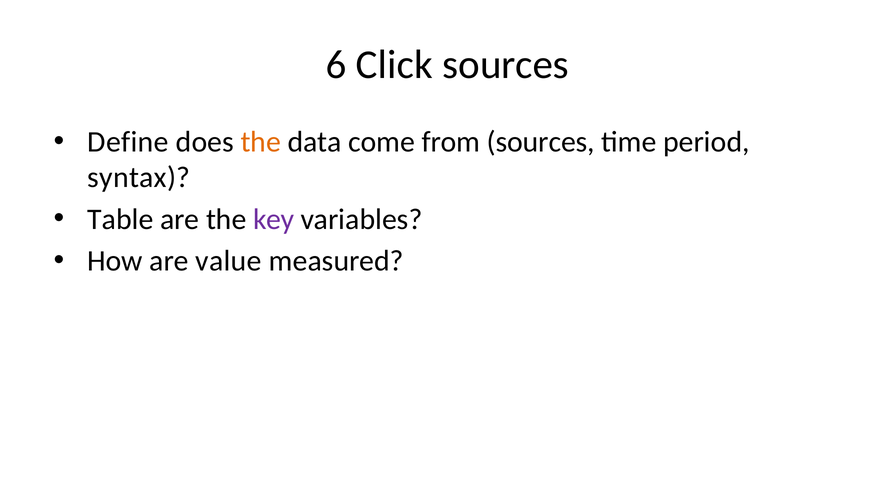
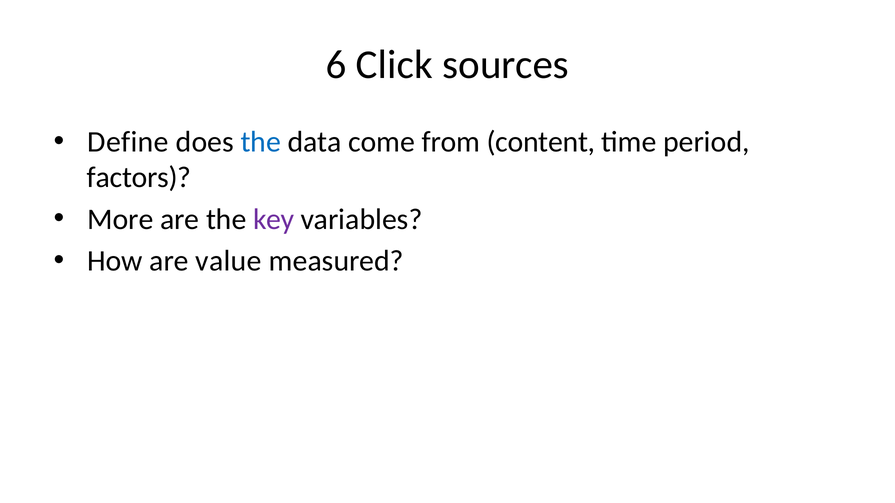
the colour: orange -> blue (261, 142)
from sources: sources -> content (541, 142)
syntax: syntax -> factors (139, 178)
Table: Table -> More (120, 220)
